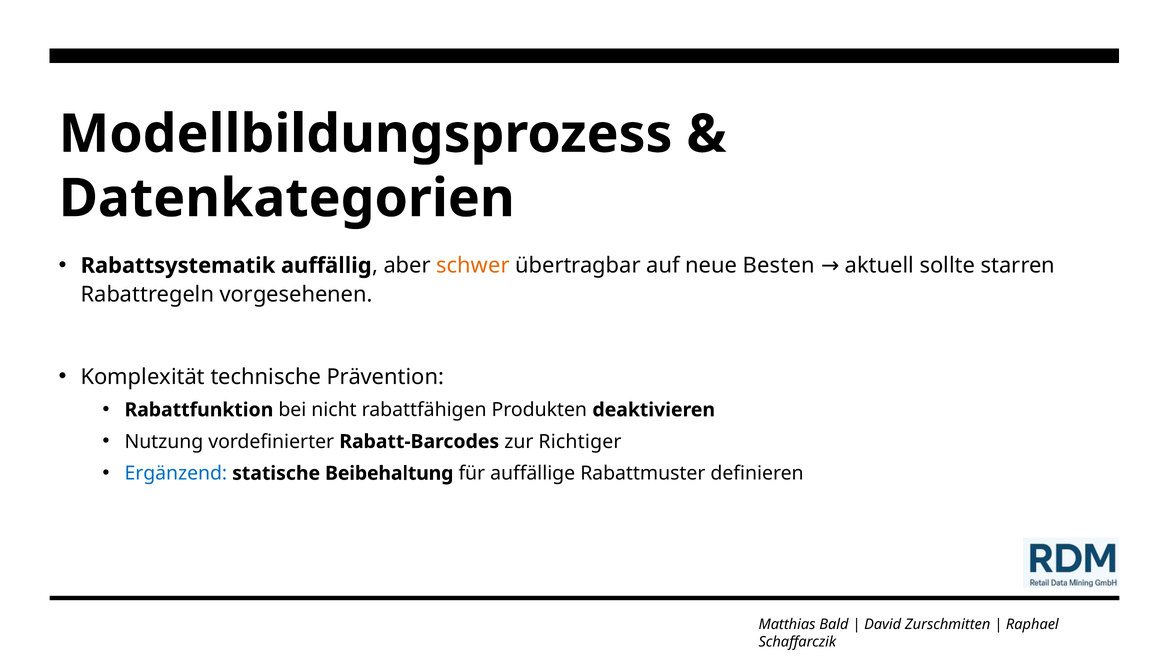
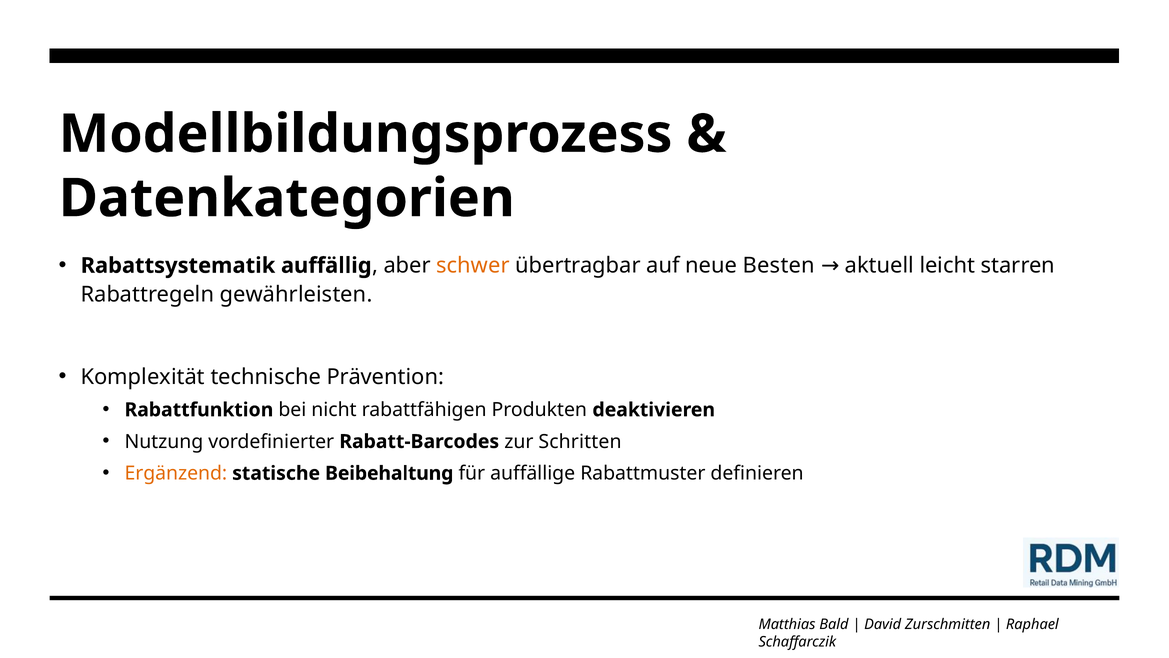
sollte: sollte -> leicht (947, 265)
vorgesehenen: vorgesehenen -> gewährleisten (296, 294)
Richtiger: Richtiger -> Schritten (580, 441)
Ergänzend colour: blue -> orange (176, 473)
